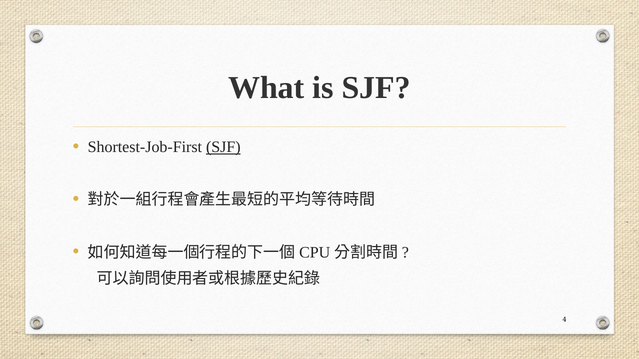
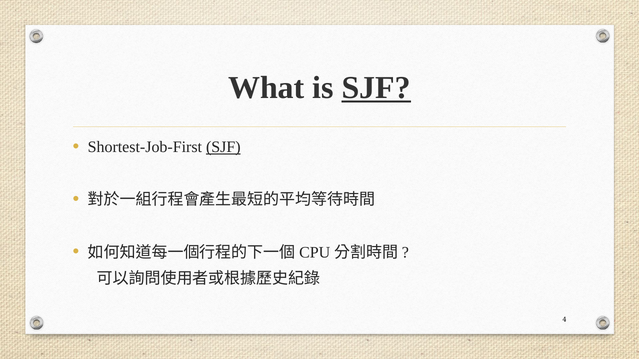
SJF underline: none -> present (376, 88)
